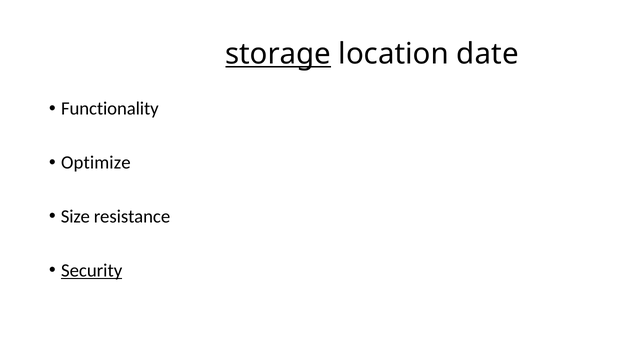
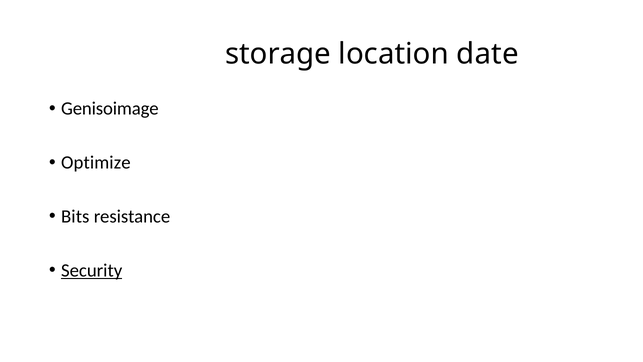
storage underline: present -> none (278, 54)
Functionality: Functionality -> Genisoimage (110, 109)
Size: Size -> Bits (75, 216)
